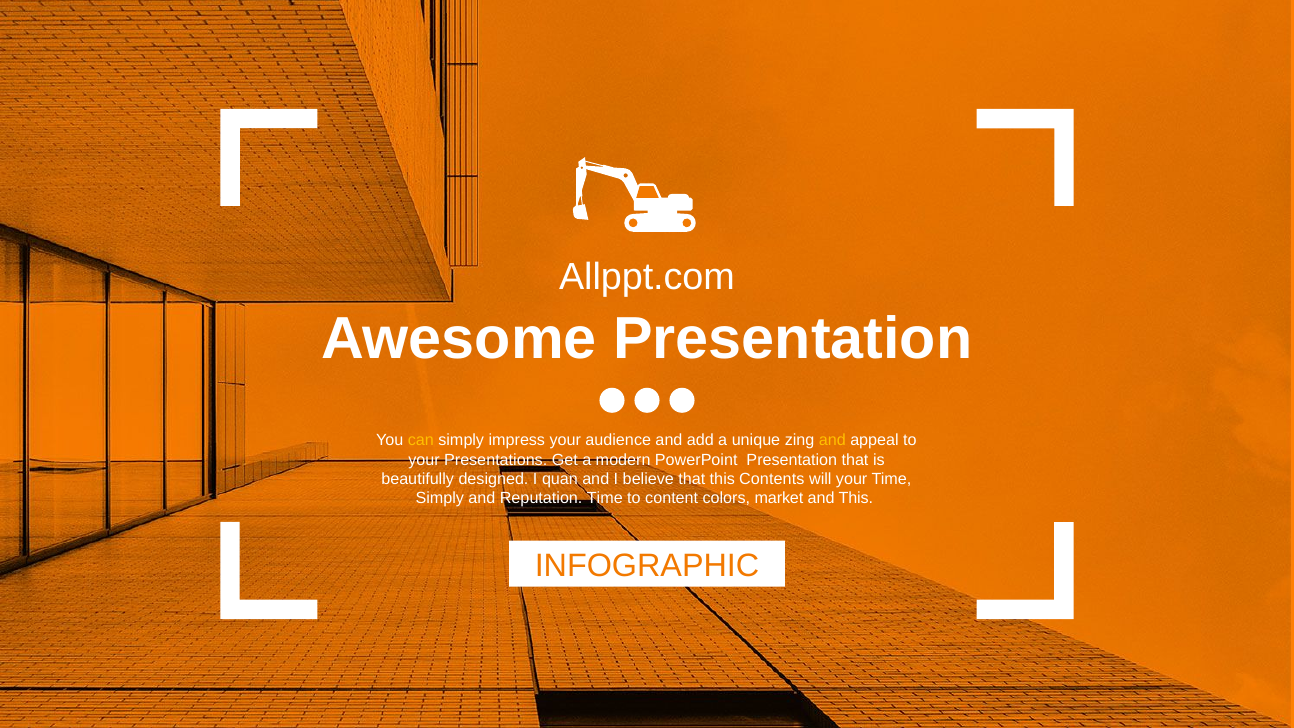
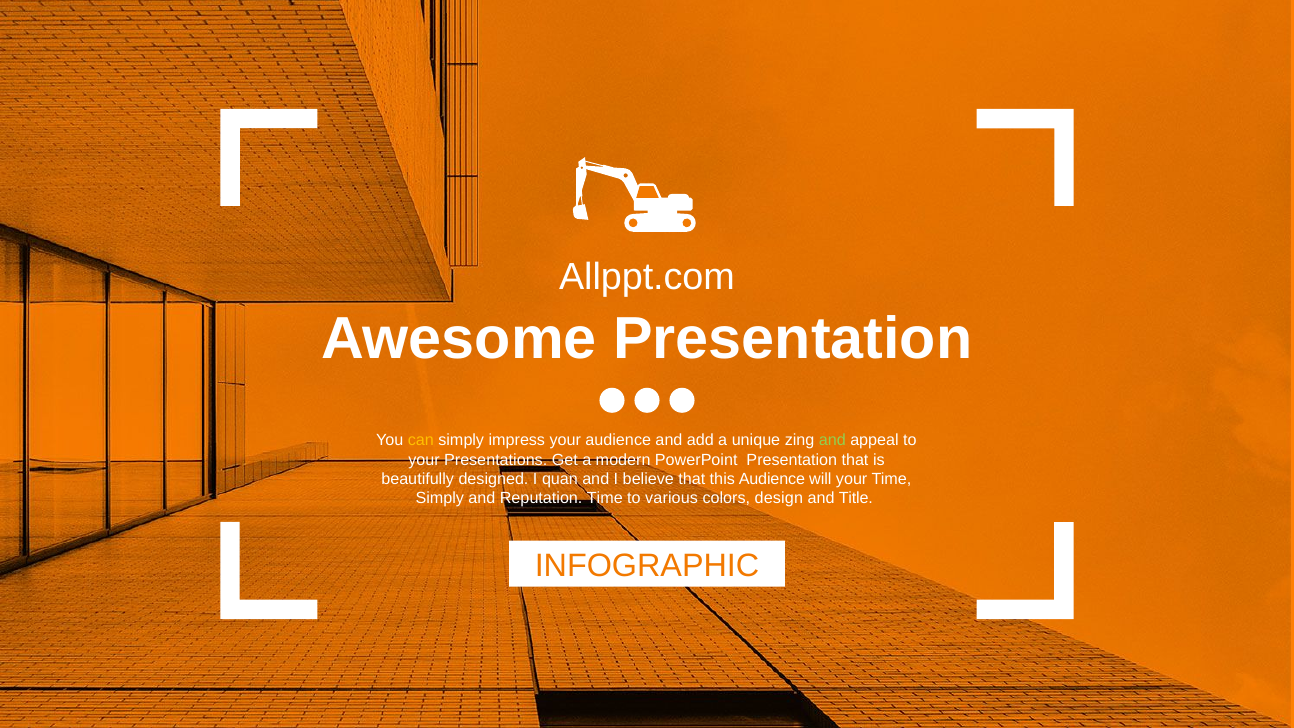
and colour: yellow -> light green (832, 440)
this Contents: Contents -> Audience (772, 479)
content: content -> various (672, 498)
market: market -> design (779, 498)
and This: This -> Title (856, 498)
